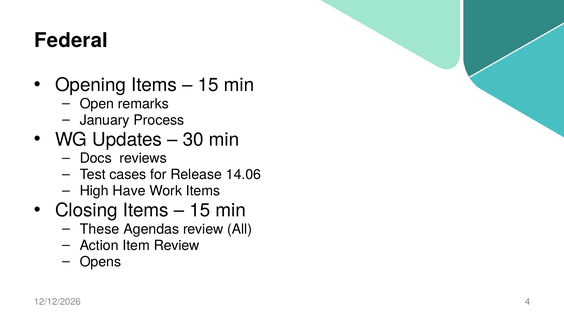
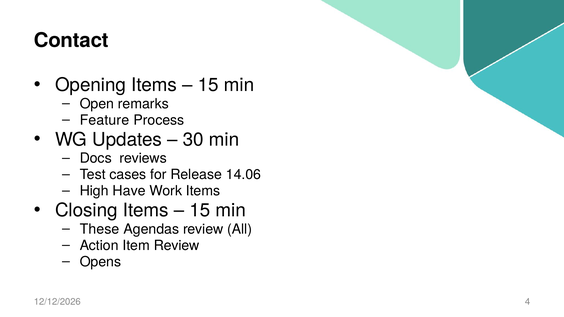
Federal: Federal -> Contact (71, 41)
January: January -> Feature (105, 120)
